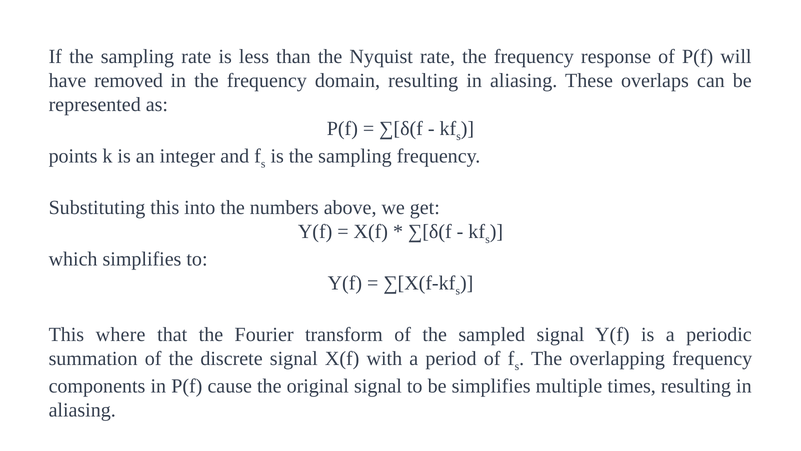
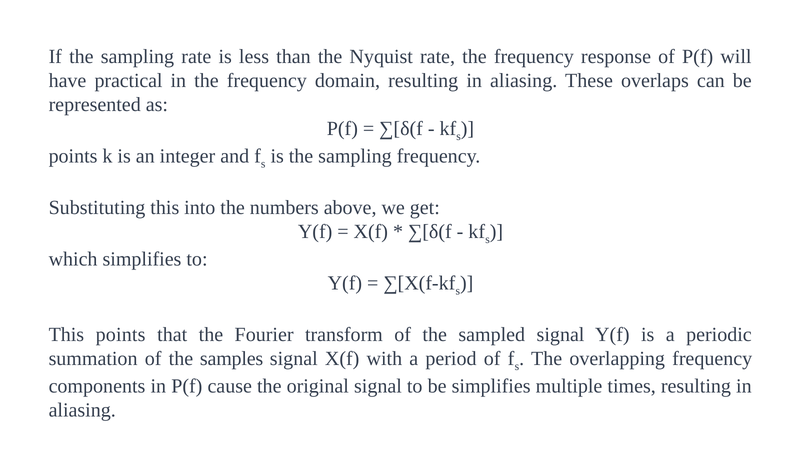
removed: removed -> practical (129, 81)
This where: where -> points (121, 334)
discrete: discrete -> samples (232, 358)
